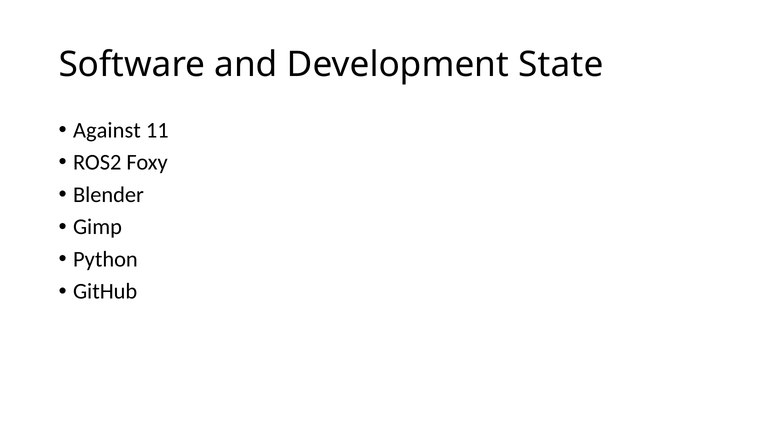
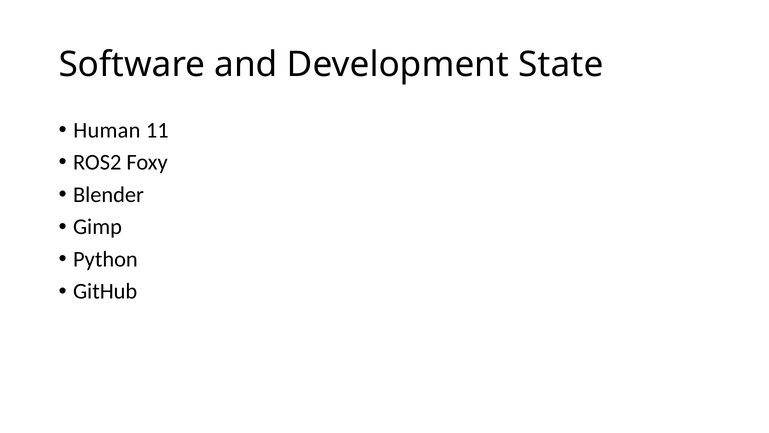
Against: Against -> Human (107, 130)
